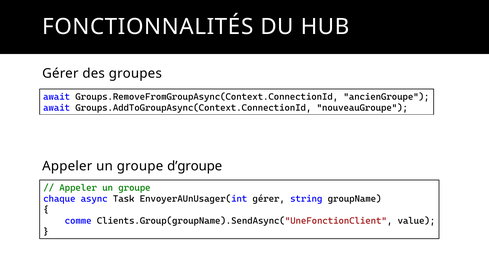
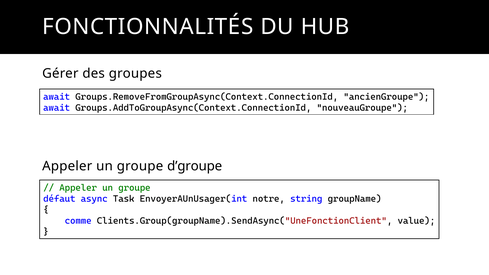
chaque: chaque -> défaut (59, 199)
EnvoyerAUnUsager(int gérer: gérer -> notre (269, 199)
